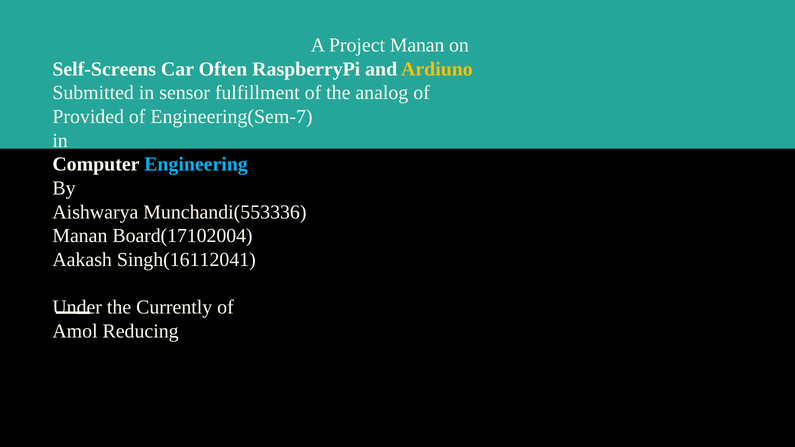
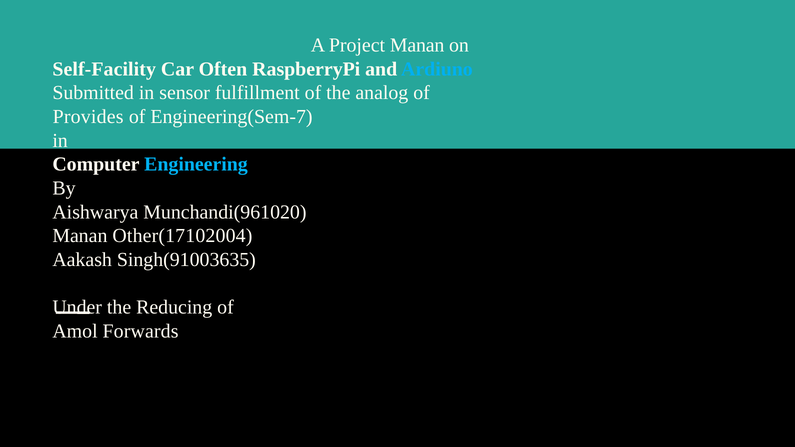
Self-Screens: Self-Screens -> Self-Facility (104, 69)
Ardiuno colour: yellow -> light blue (437, 69)
Provided: Provided -> Provides (88, 117)
Munchandi(553336: Munchandi(553336 -> Munchandi(961020 (225, 212)
Board(17102004: Board(17102004 -> Other(17102004 (182, 236)
Singh(16112041: Singh(16112041 -> Singh(91003635 (186, 260)
Currently: Currently -> Reducing (174, 308)
Reducing: Reducing -> Forwards (141, 331)
